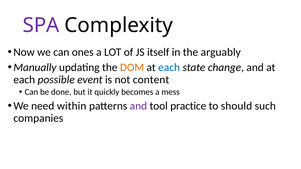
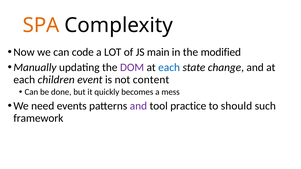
SPA colour: purple -> orange (41, 25)
ones: ones -> code (83, 52)
itself: itself -> main (158, 52)
arguably: arguably -> modified (221, 52)
DOM colour: orange -> purple (132, 68)
possible: possible -> children (56, 80)
within: within -> events (72, 106)
companies: companies -> framework (38, 118)
